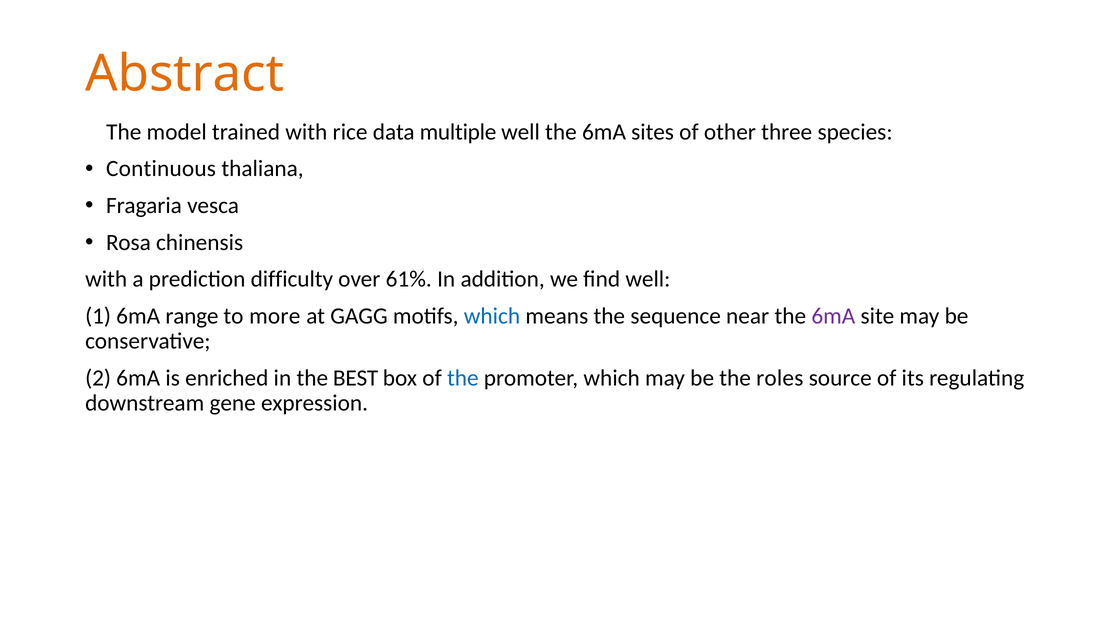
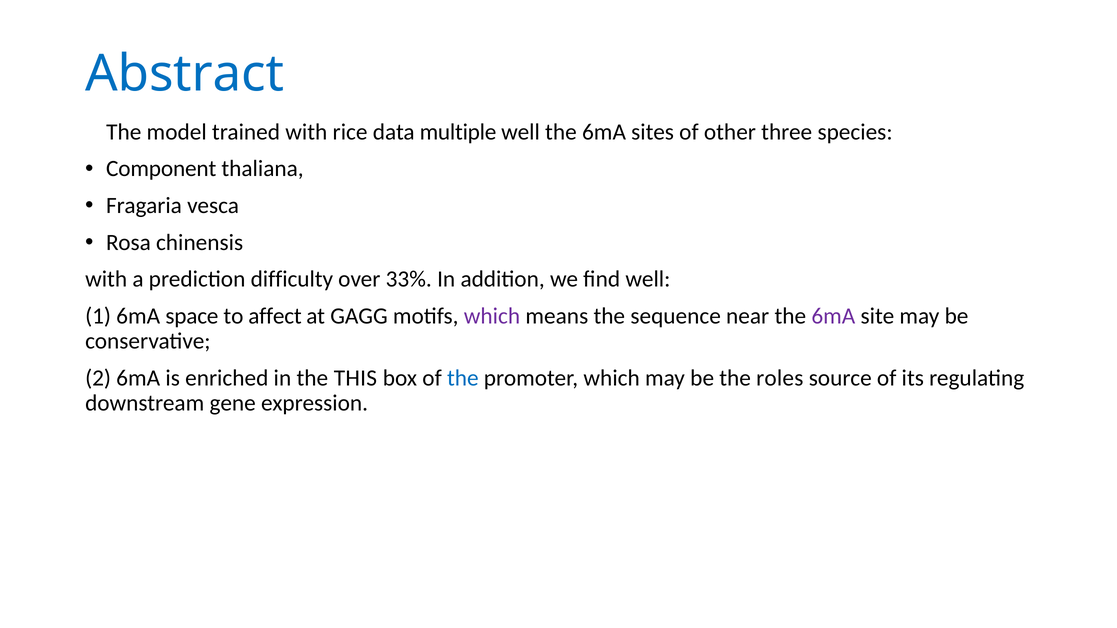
Abstract colour: orange -> blue (185, 74)
Continuous: Continuous -> Component (161, 169)
61%: 61% -> 33% (409, 279)
range: range -> space (192, 316)
more: more -> affect (275, 316)
which colour: blue -> purple (492, 316)
BEST: BEST -> THIS (355, 378)
